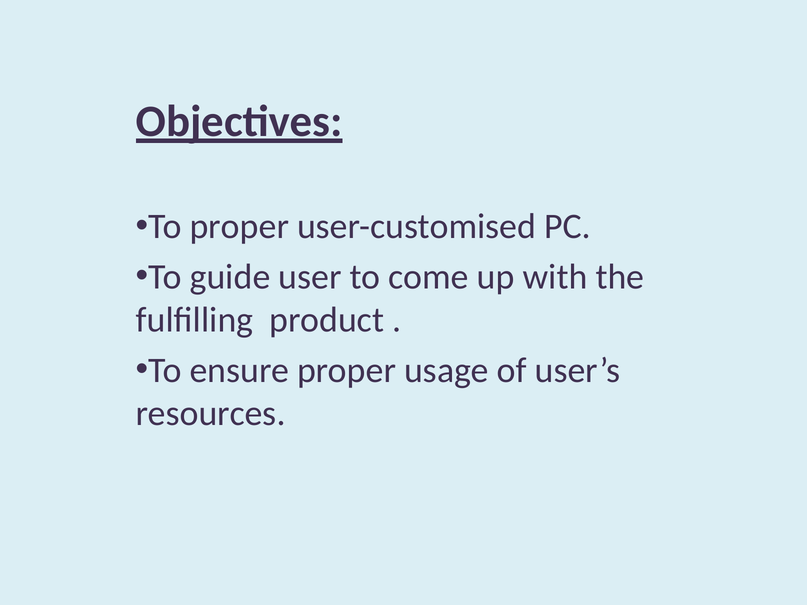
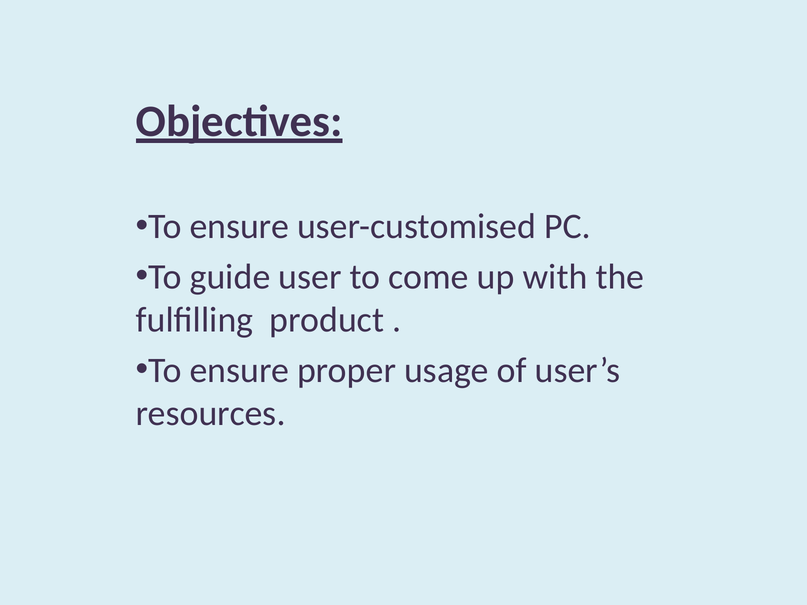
proper: proper -> ensure (239, 227)
